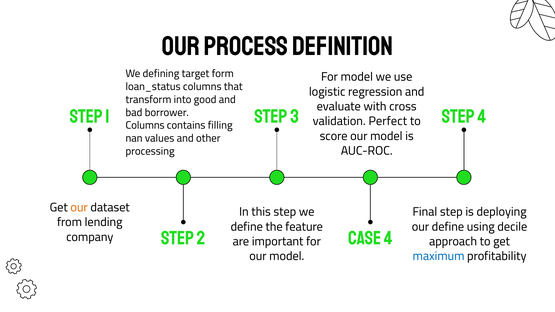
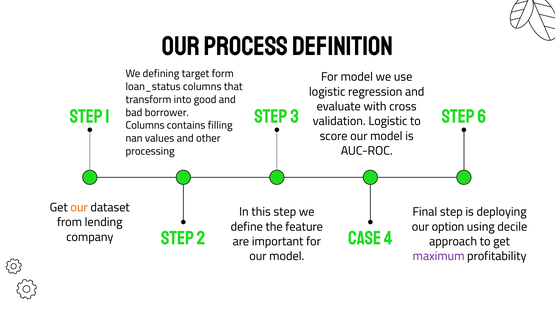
Step 4: 4 -> 6 (482, 117)
validation Perfect: Perfect -> Logistic (388, 121)
our define: define -> option (448, 227)
maximum colour: blue -> purple (439, 256)
